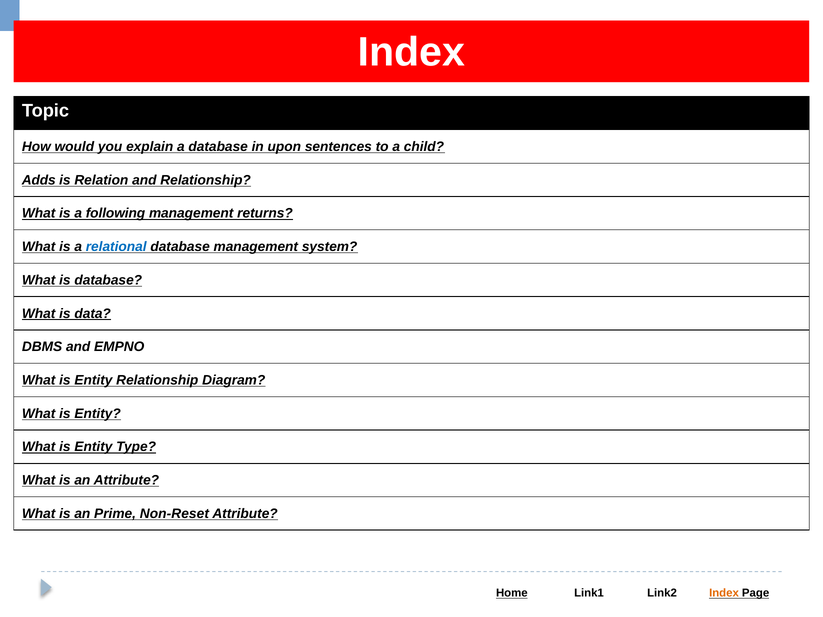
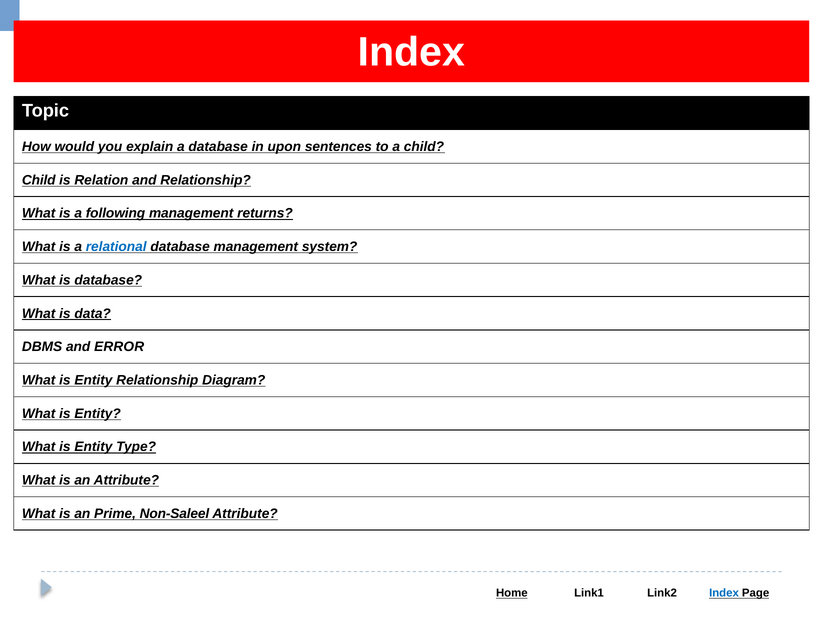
Adds: Adds -> Child (39, 180)
EMPNO: EMPNO -> ERROR (119, 347)
Non-Reset: Non-Reset -> Non-Saleel (174, 514)
Index colour: orange -> blue (724, 593)
